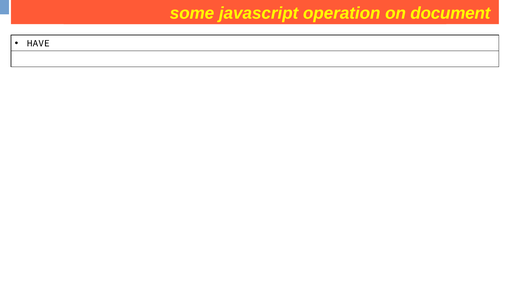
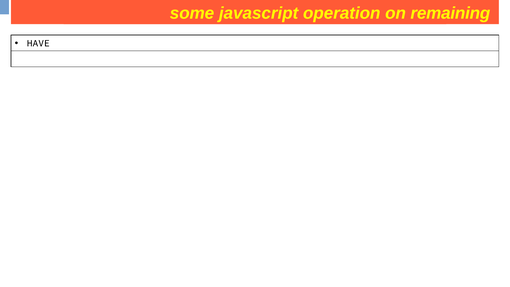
document: document -> remaining (450, 13)
